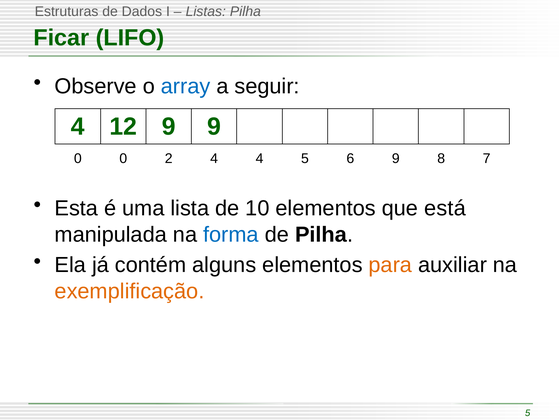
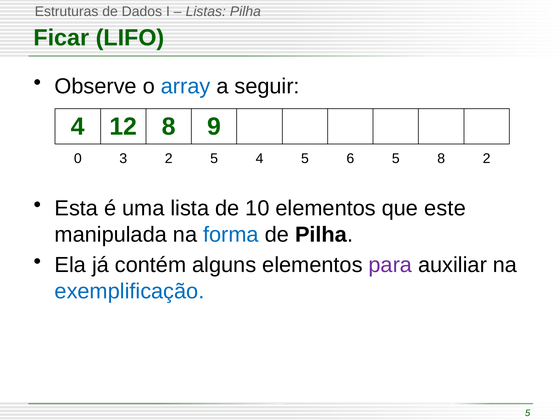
12 9: 9 -> 8 (169, 127)
0 0: 0 -> 3 (123, 158)
2 4: 4 -> 5 (214, 158)
6 9: 9 -> 5 (396, 158)
8 7: 7 -> 2 (487, 158)
está: está -> este (445, 208)
para colour: orange -> purple (390, 265)
exemplificação colour: orange -> blue (129, 291)
